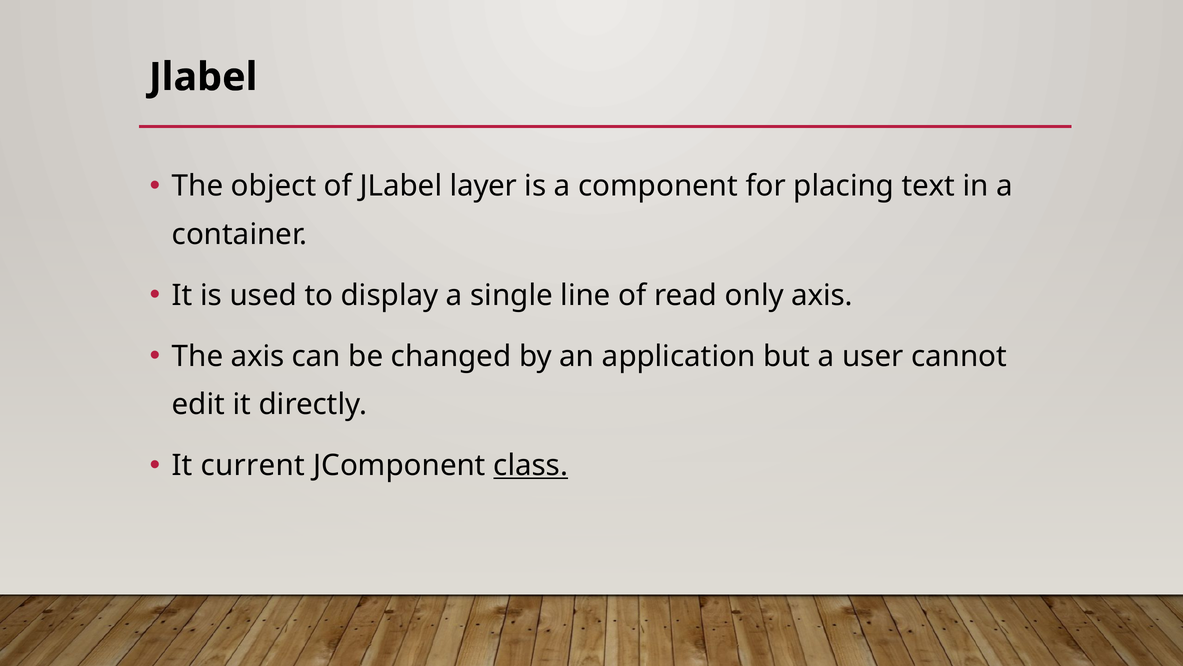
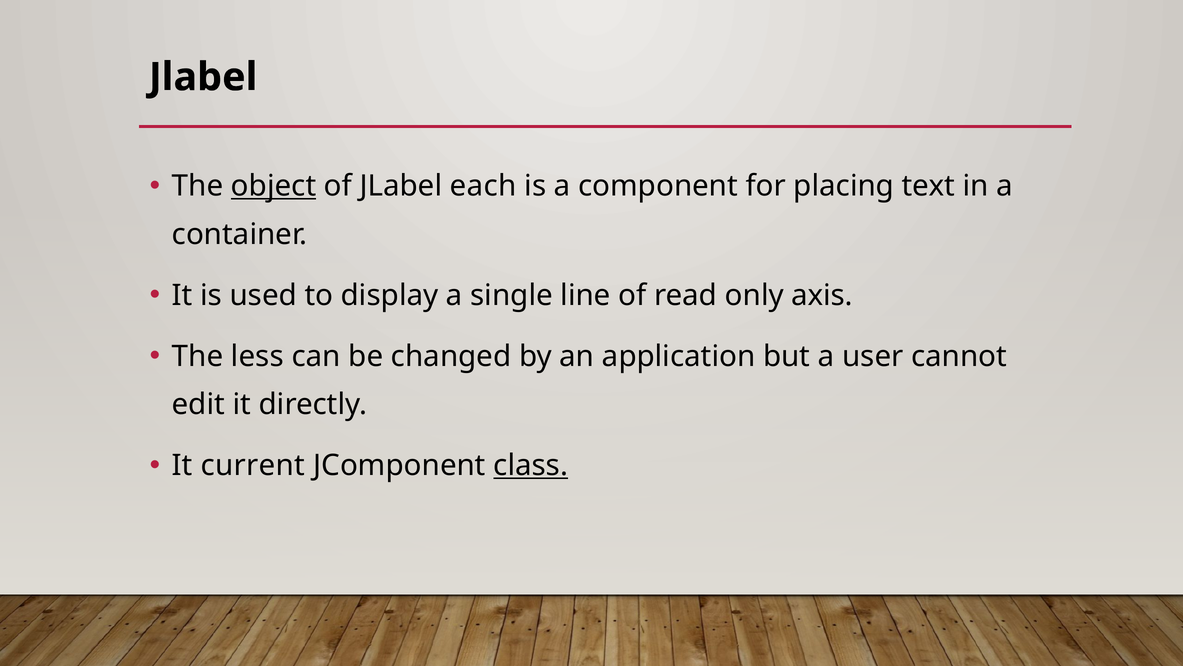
object underline: none -> present (274, 186)
layer: layer -> each (483, 186)
The axis: axis -> less (257, 356)
